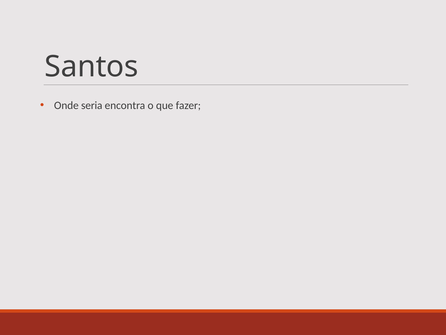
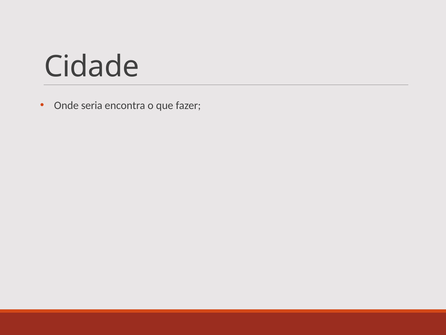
Santos: Santos -> Cidade (92, 67)
